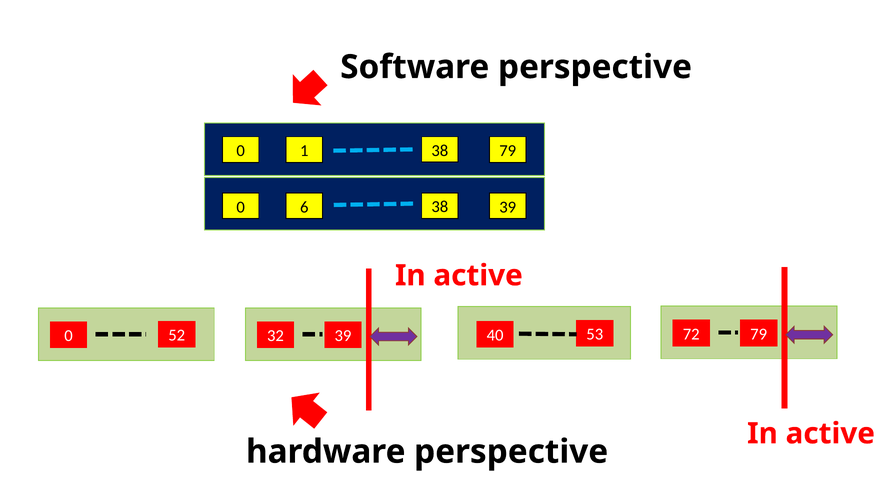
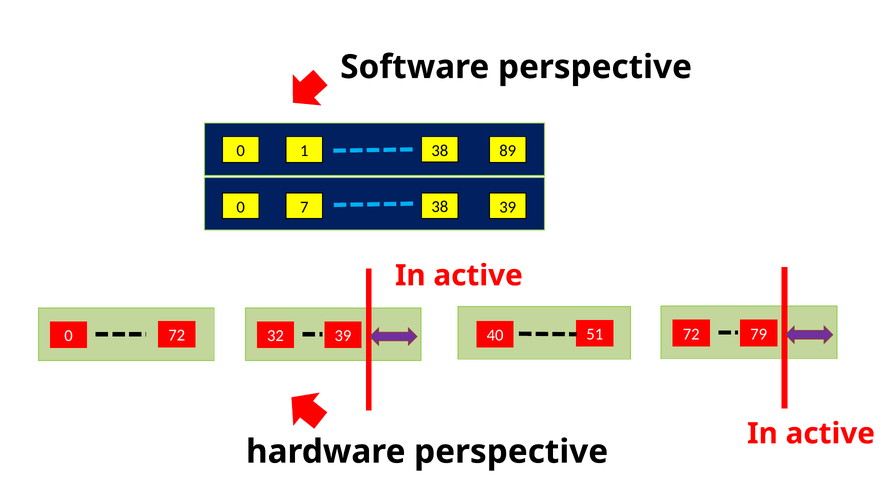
38 79: 79 -> 89 (508, 151)
6: 6 -> 7 (304, 207)
0 52: 52 -> 72 (177, 335)
53: 53 -> 51 (595, 334)
